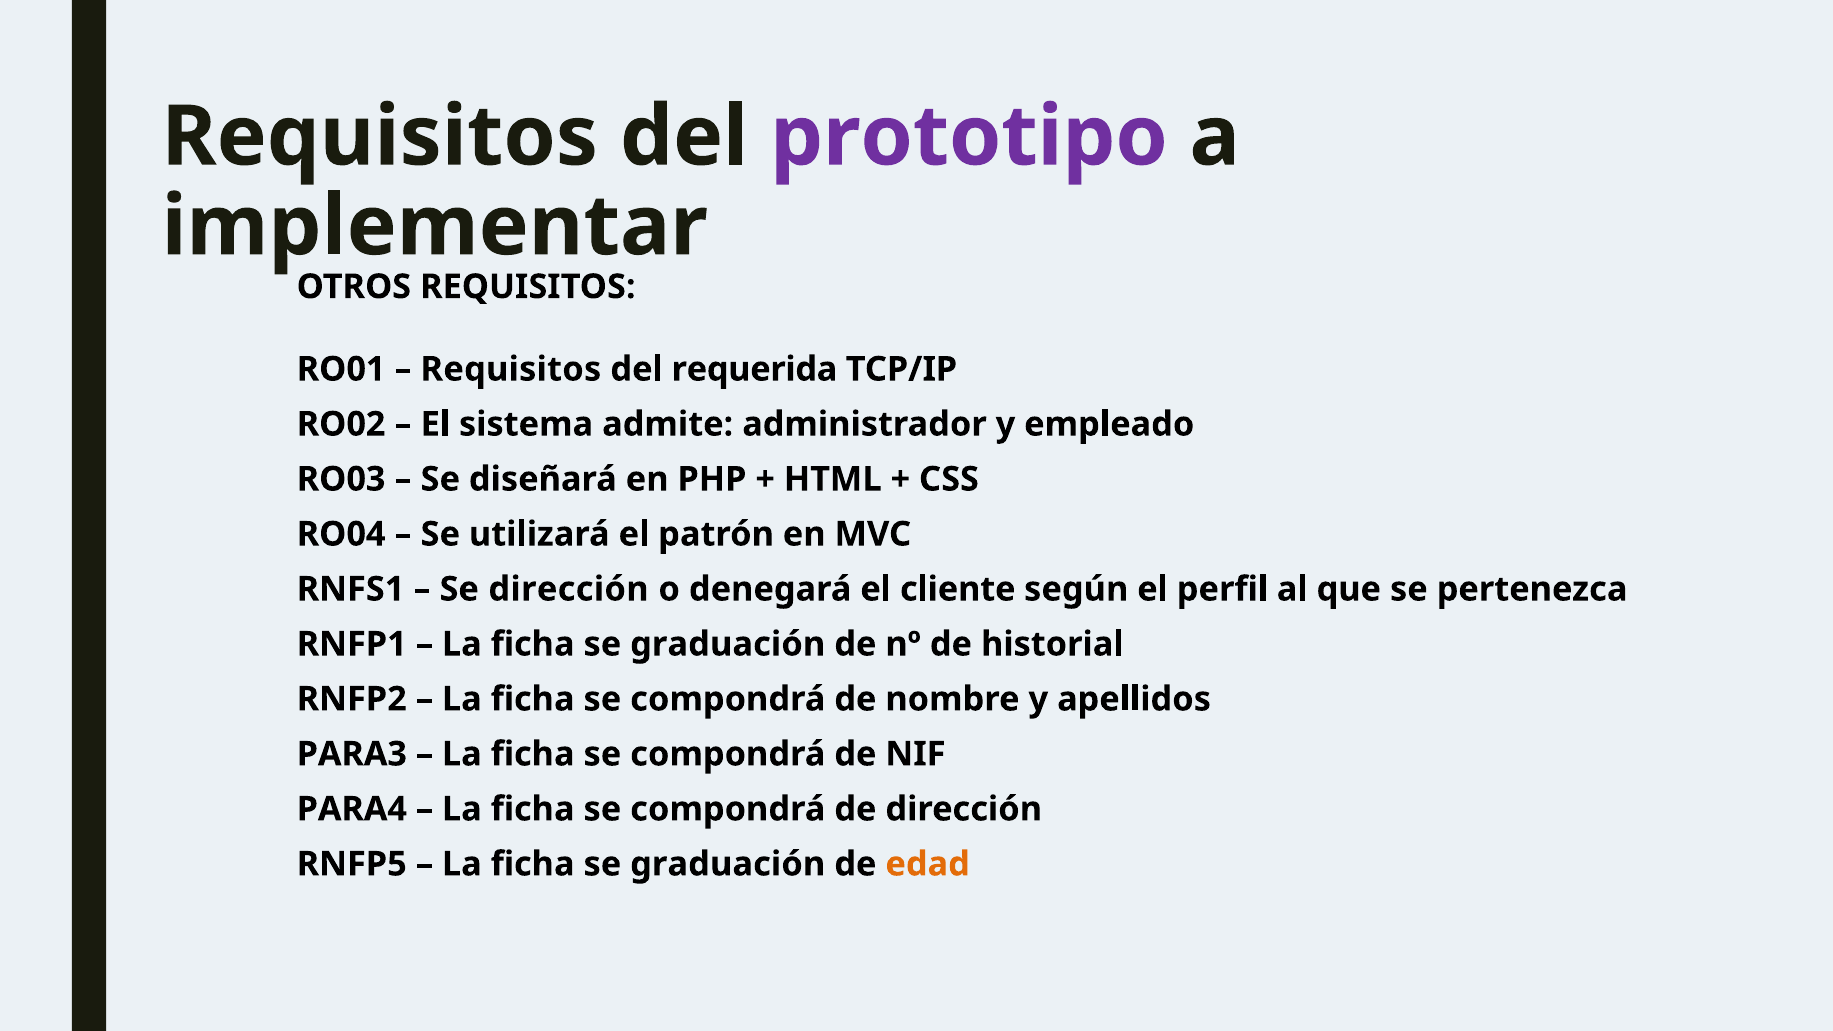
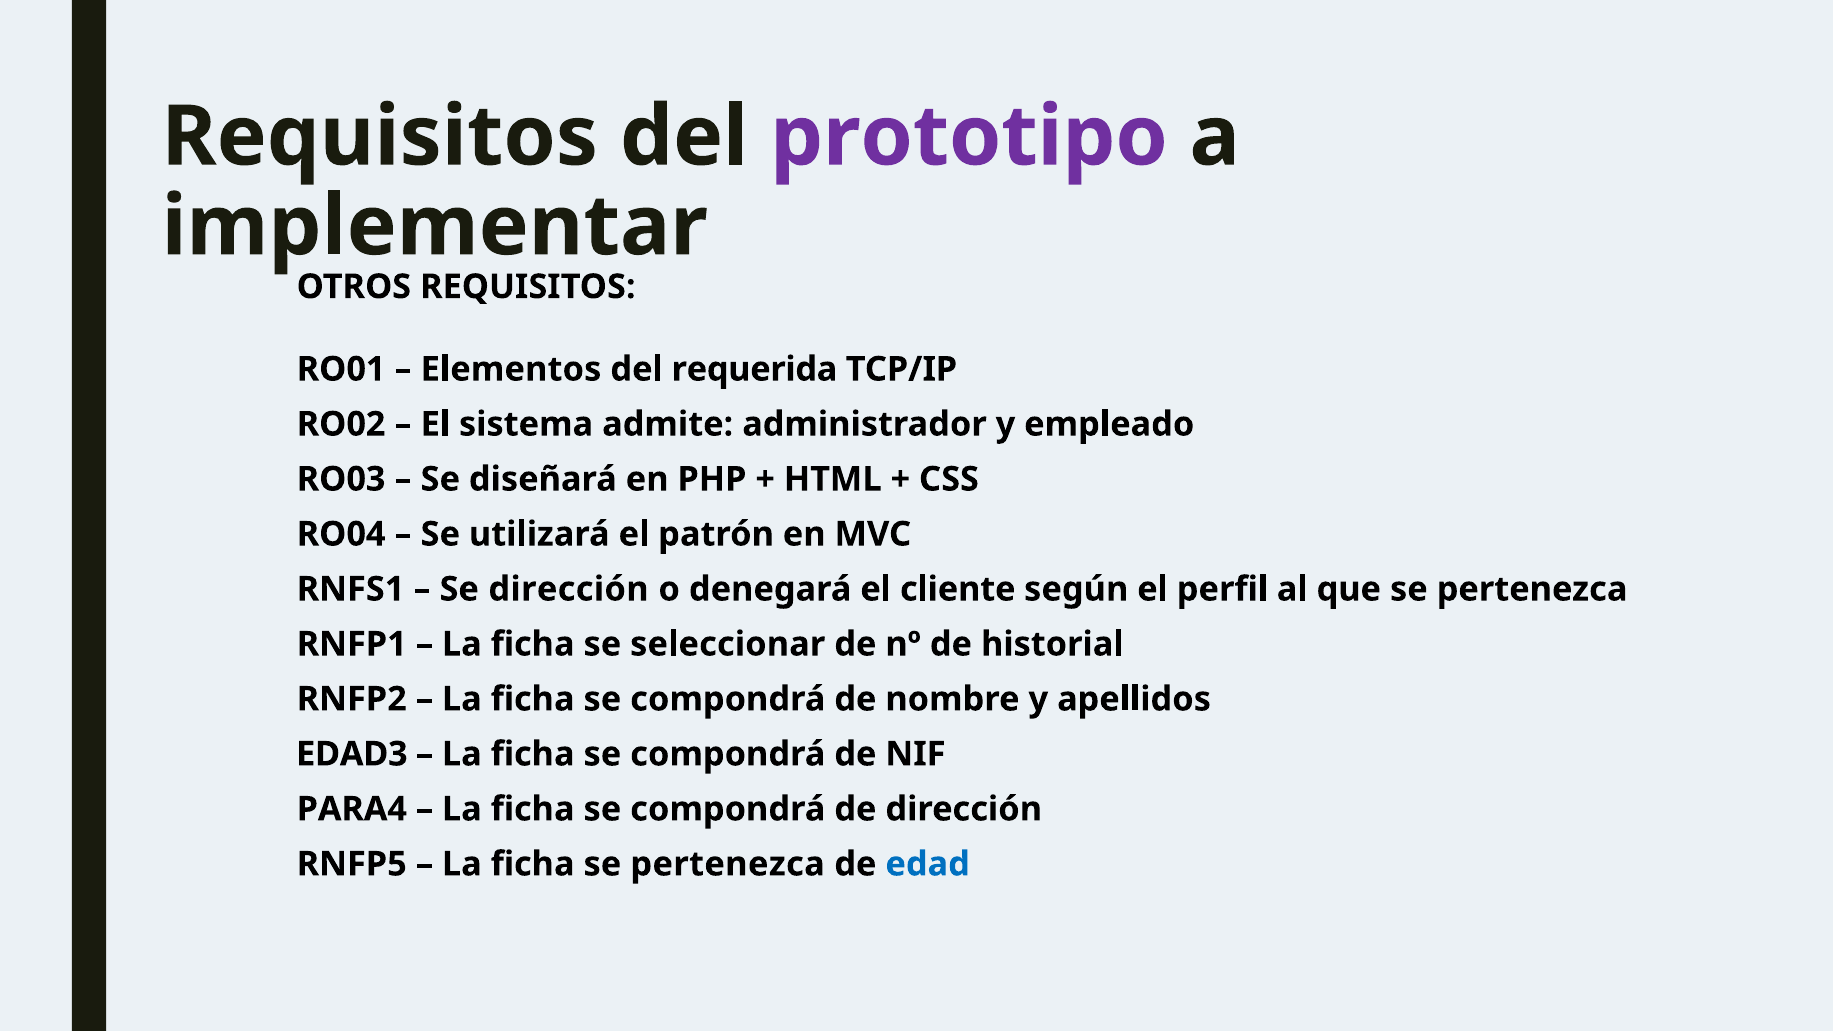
Requisitos: Requisitos -> Elementos (511, 369)
graduación: graduación -> seleccionar (728, 644)
PARA3: PARA3 -> EDAD3 (352, 754)
graduación: graduación -> pertenezca (728, 864)
edad colour: orange -> blue (928, 864)
